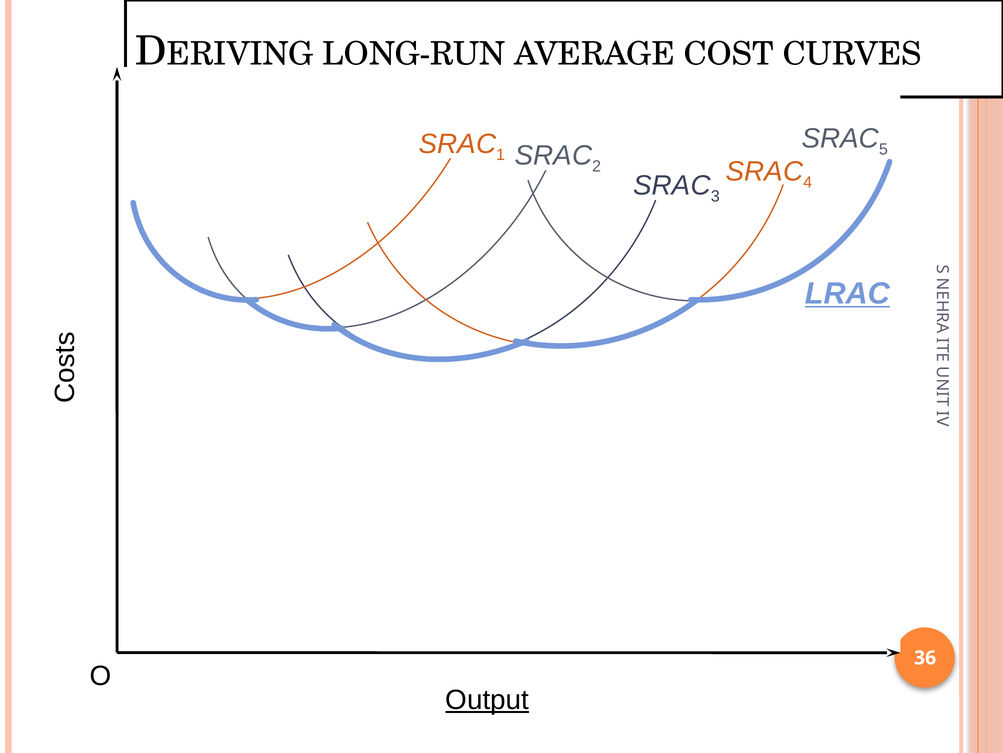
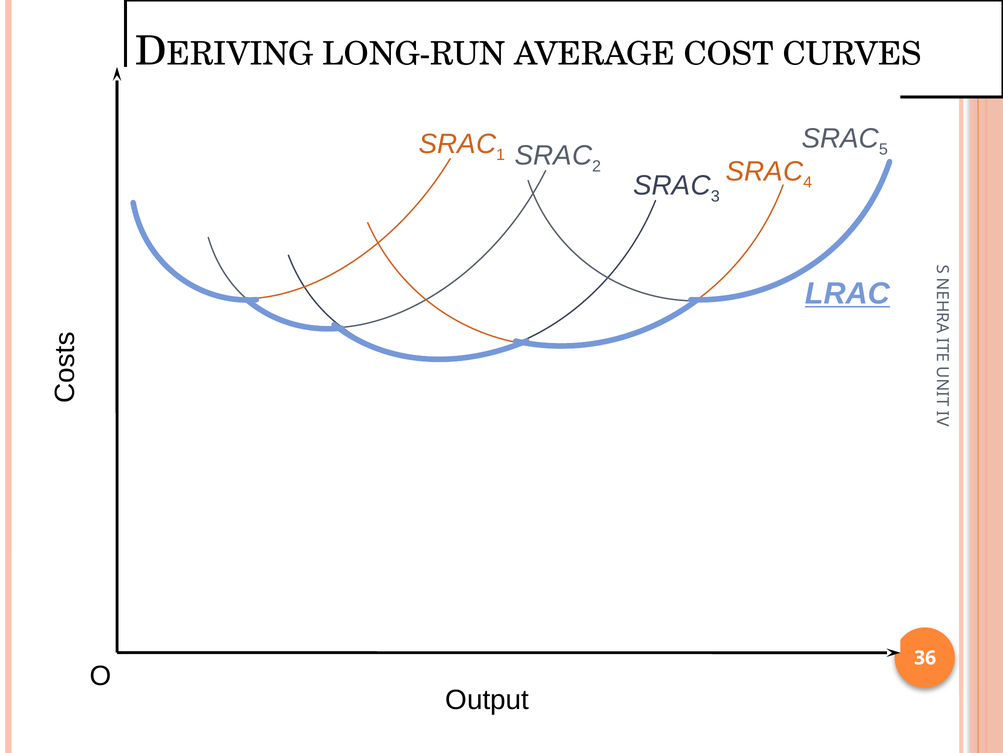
Output underline: present -> none (487, 699)
